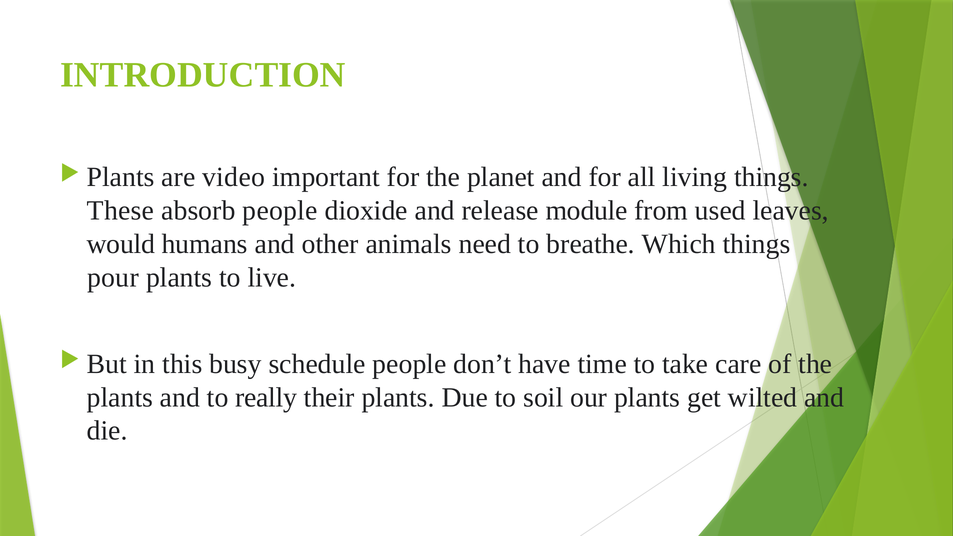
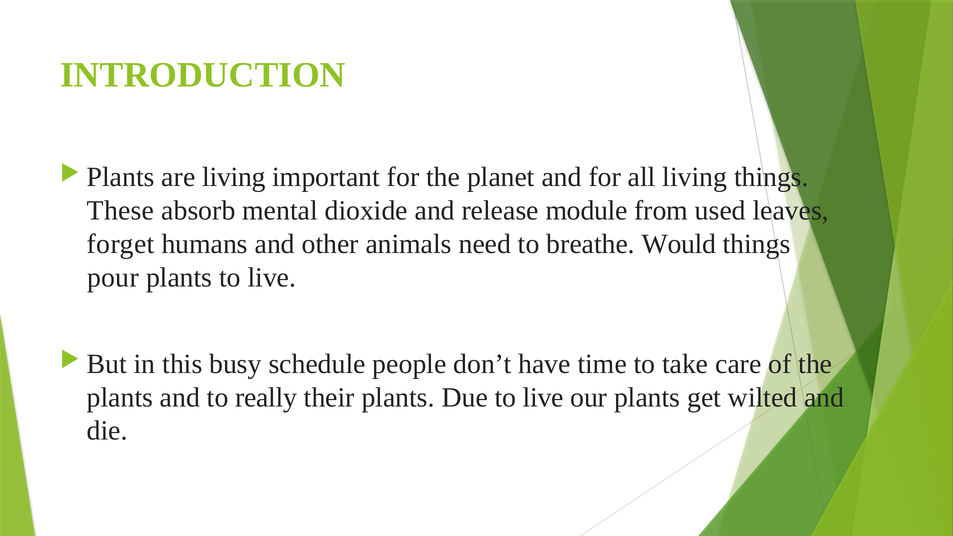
are video: video -> living (234, 177)
absorb people: people -> mental (280, 211)
would: would -> forget (121, 244)
Which: Which -> Would (679, 244)
Due to soil: soil -> live (543, 397)
